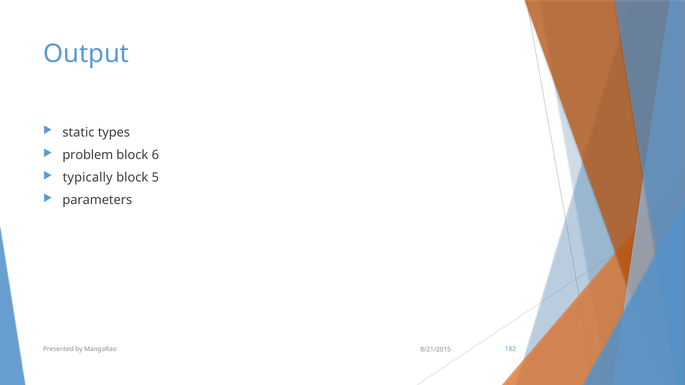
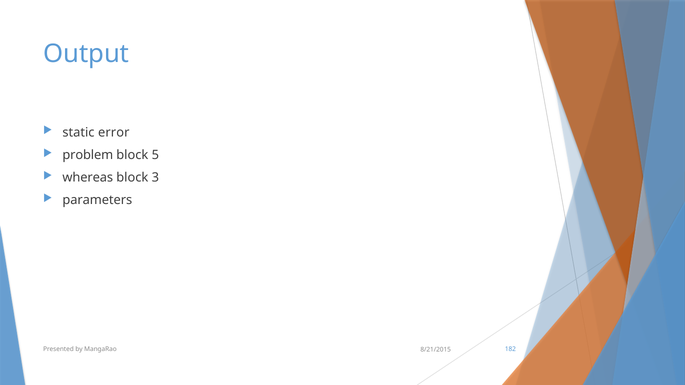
types: types -> error (114, 133)
6: 6 -> 5 (155, 155)
typically: typically -> whereas (88, 178)
5: 5 -> 3 (155, 178)
